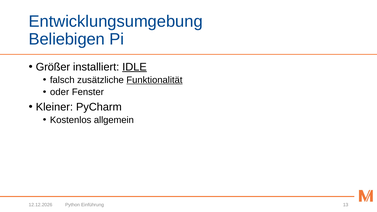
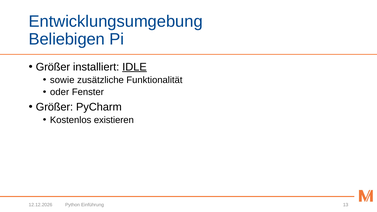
falsch: falsch -> sowie (62, 80)
Funktionalität underline: present -> none (154, 80)
Kleiner: Kleiner -> Größer (54, 107)
allgemein: allgemein -> existieren (114, 120)
